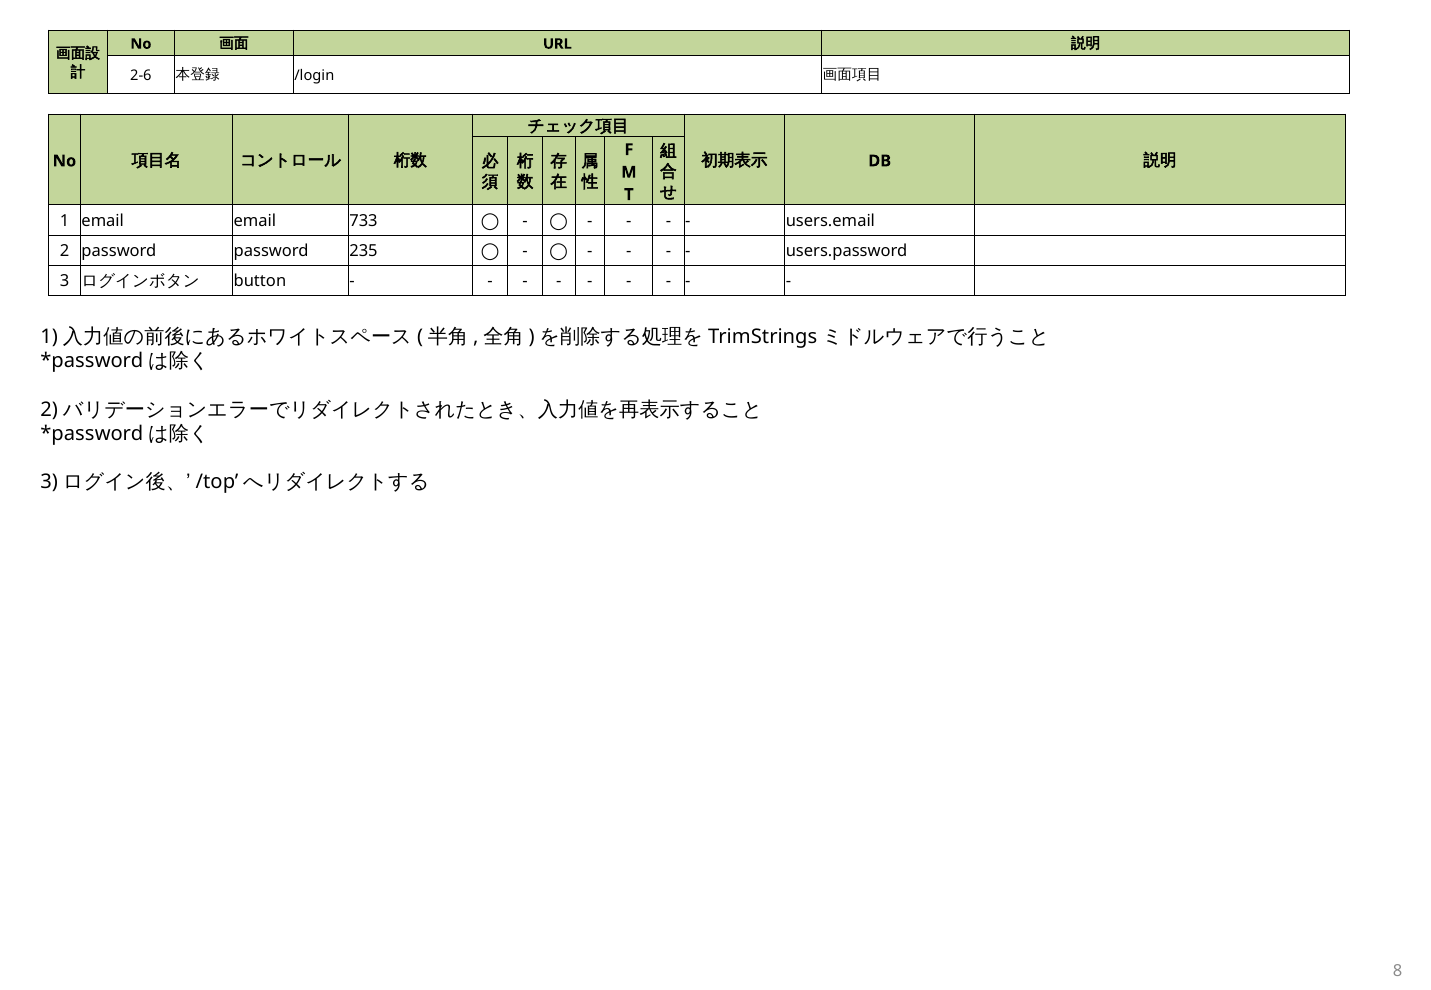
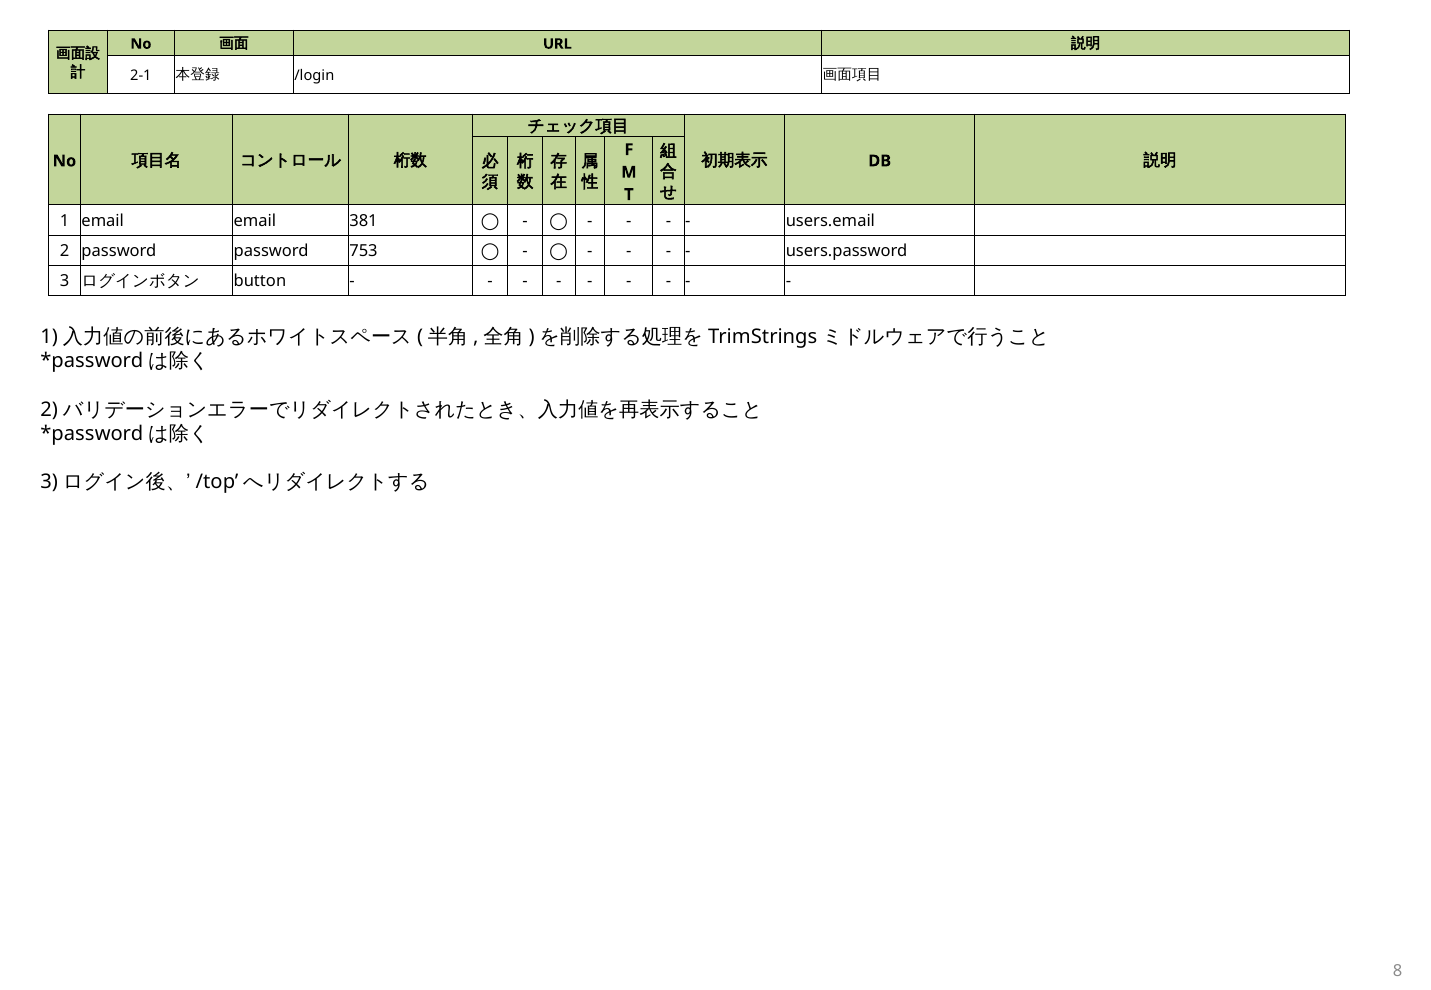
2-6: 2-6 -> 2-1 (141, 76)
733: 733 -> 381 (364, 222)
235: 235 -> 753 (364, 252)
